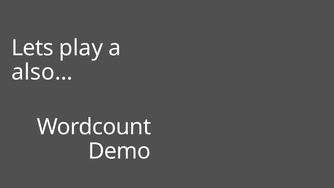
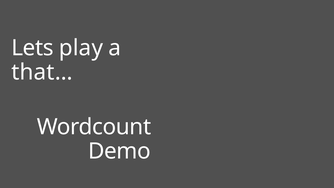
also…: also… -> that… (42, 72)
